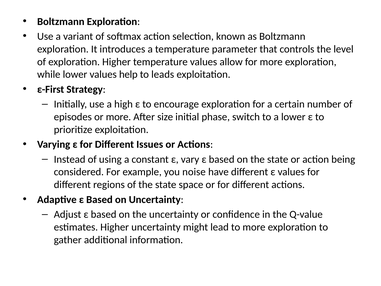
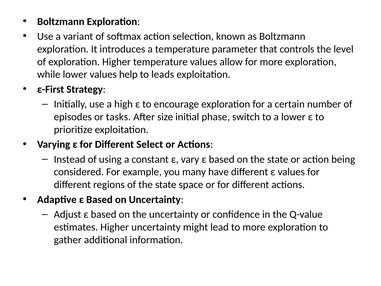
or more: more -> tasks (118, 117)
Issues: Issues -> Select (150, 144)
noise: noise -> many (194, 172)
